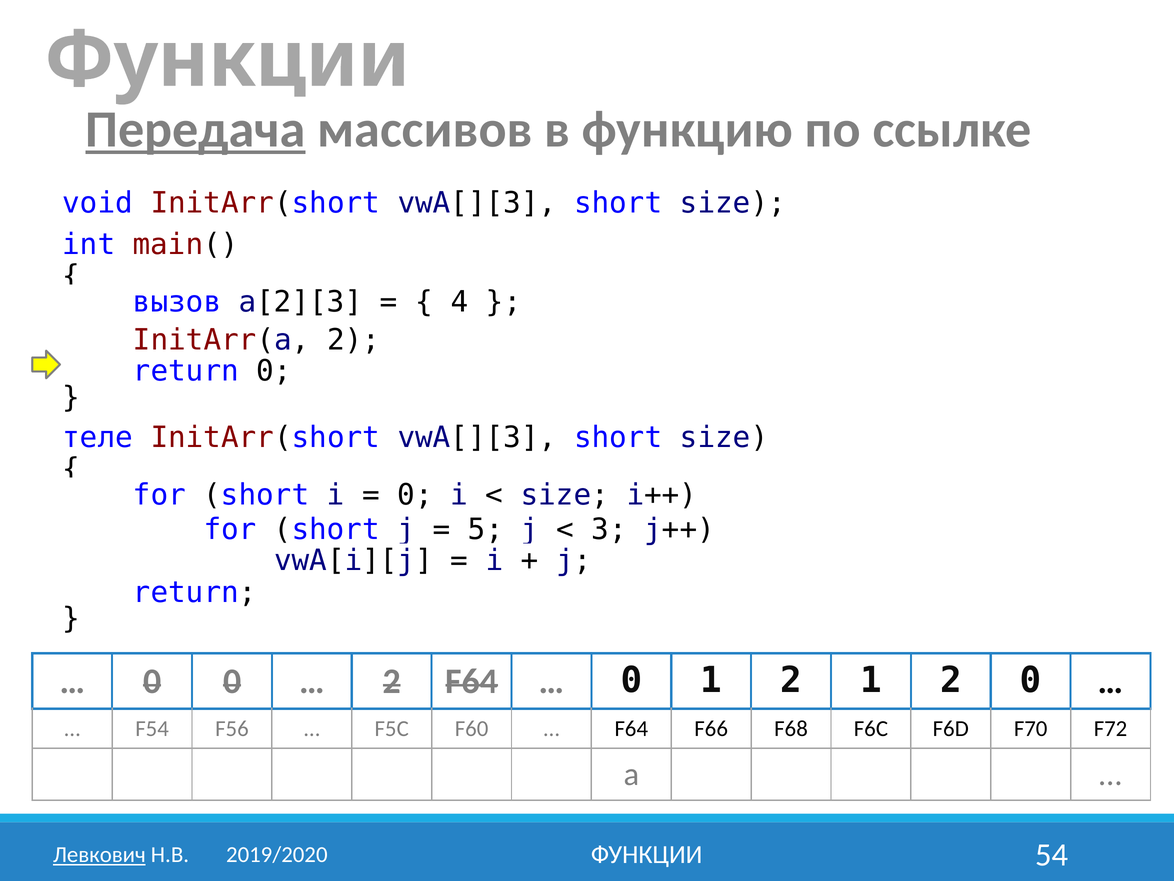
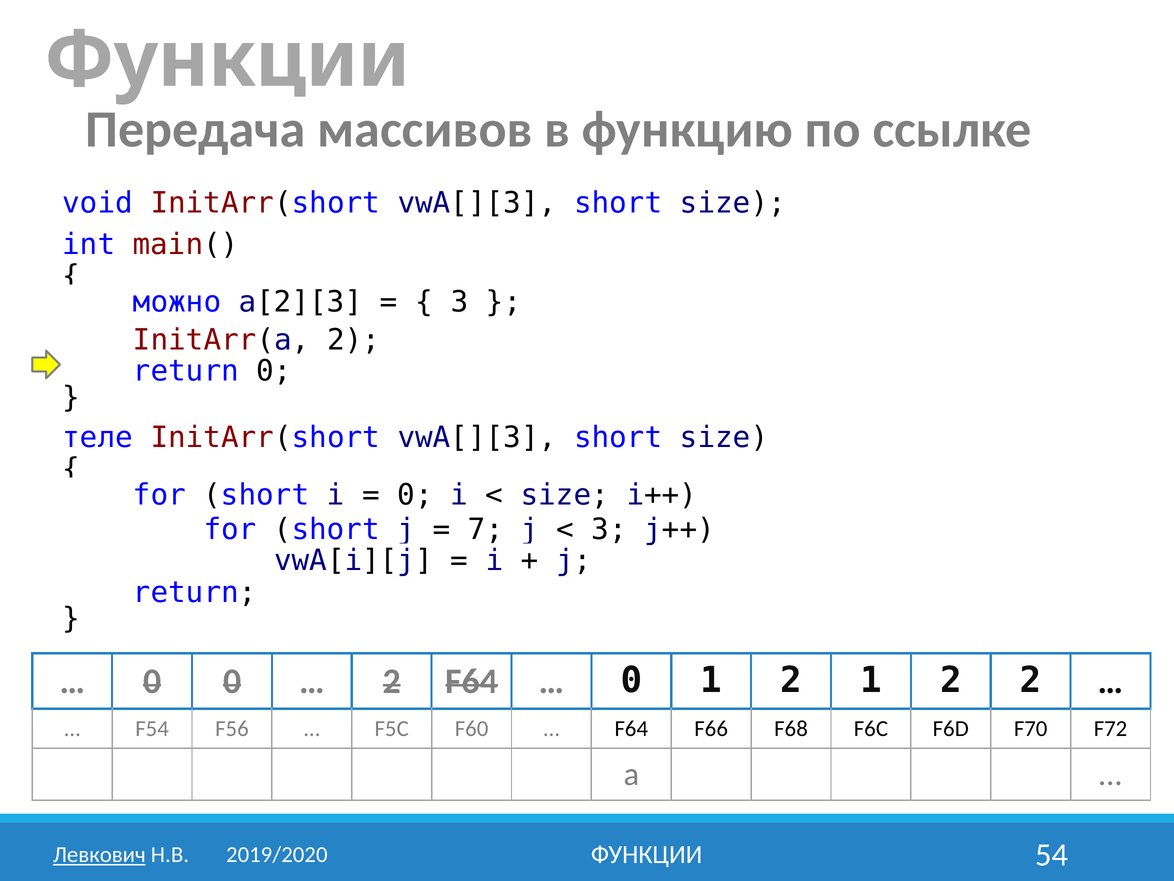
Передача underline: present -> none (195, 130)
вызов: вызов -> можно (177, 302)
4: 4 -> 3 (459, 302)
5: 5 -> 7 (486, 529)
2 0: 0 -> 2 (1031, 680)
